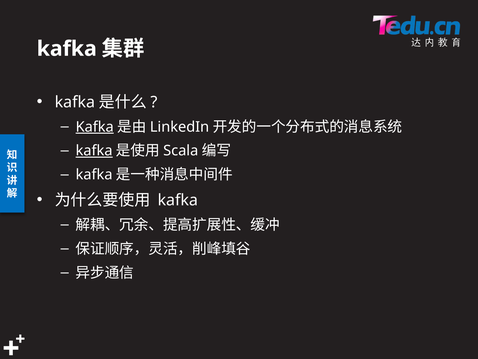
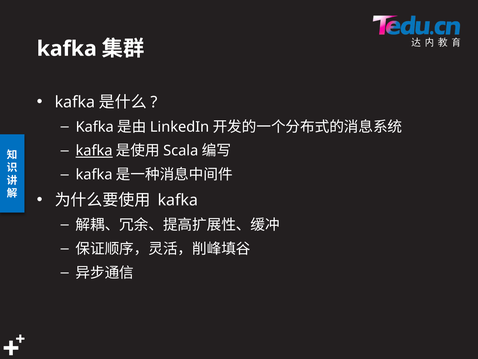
Kafka underline: present -> none (95, 127)
